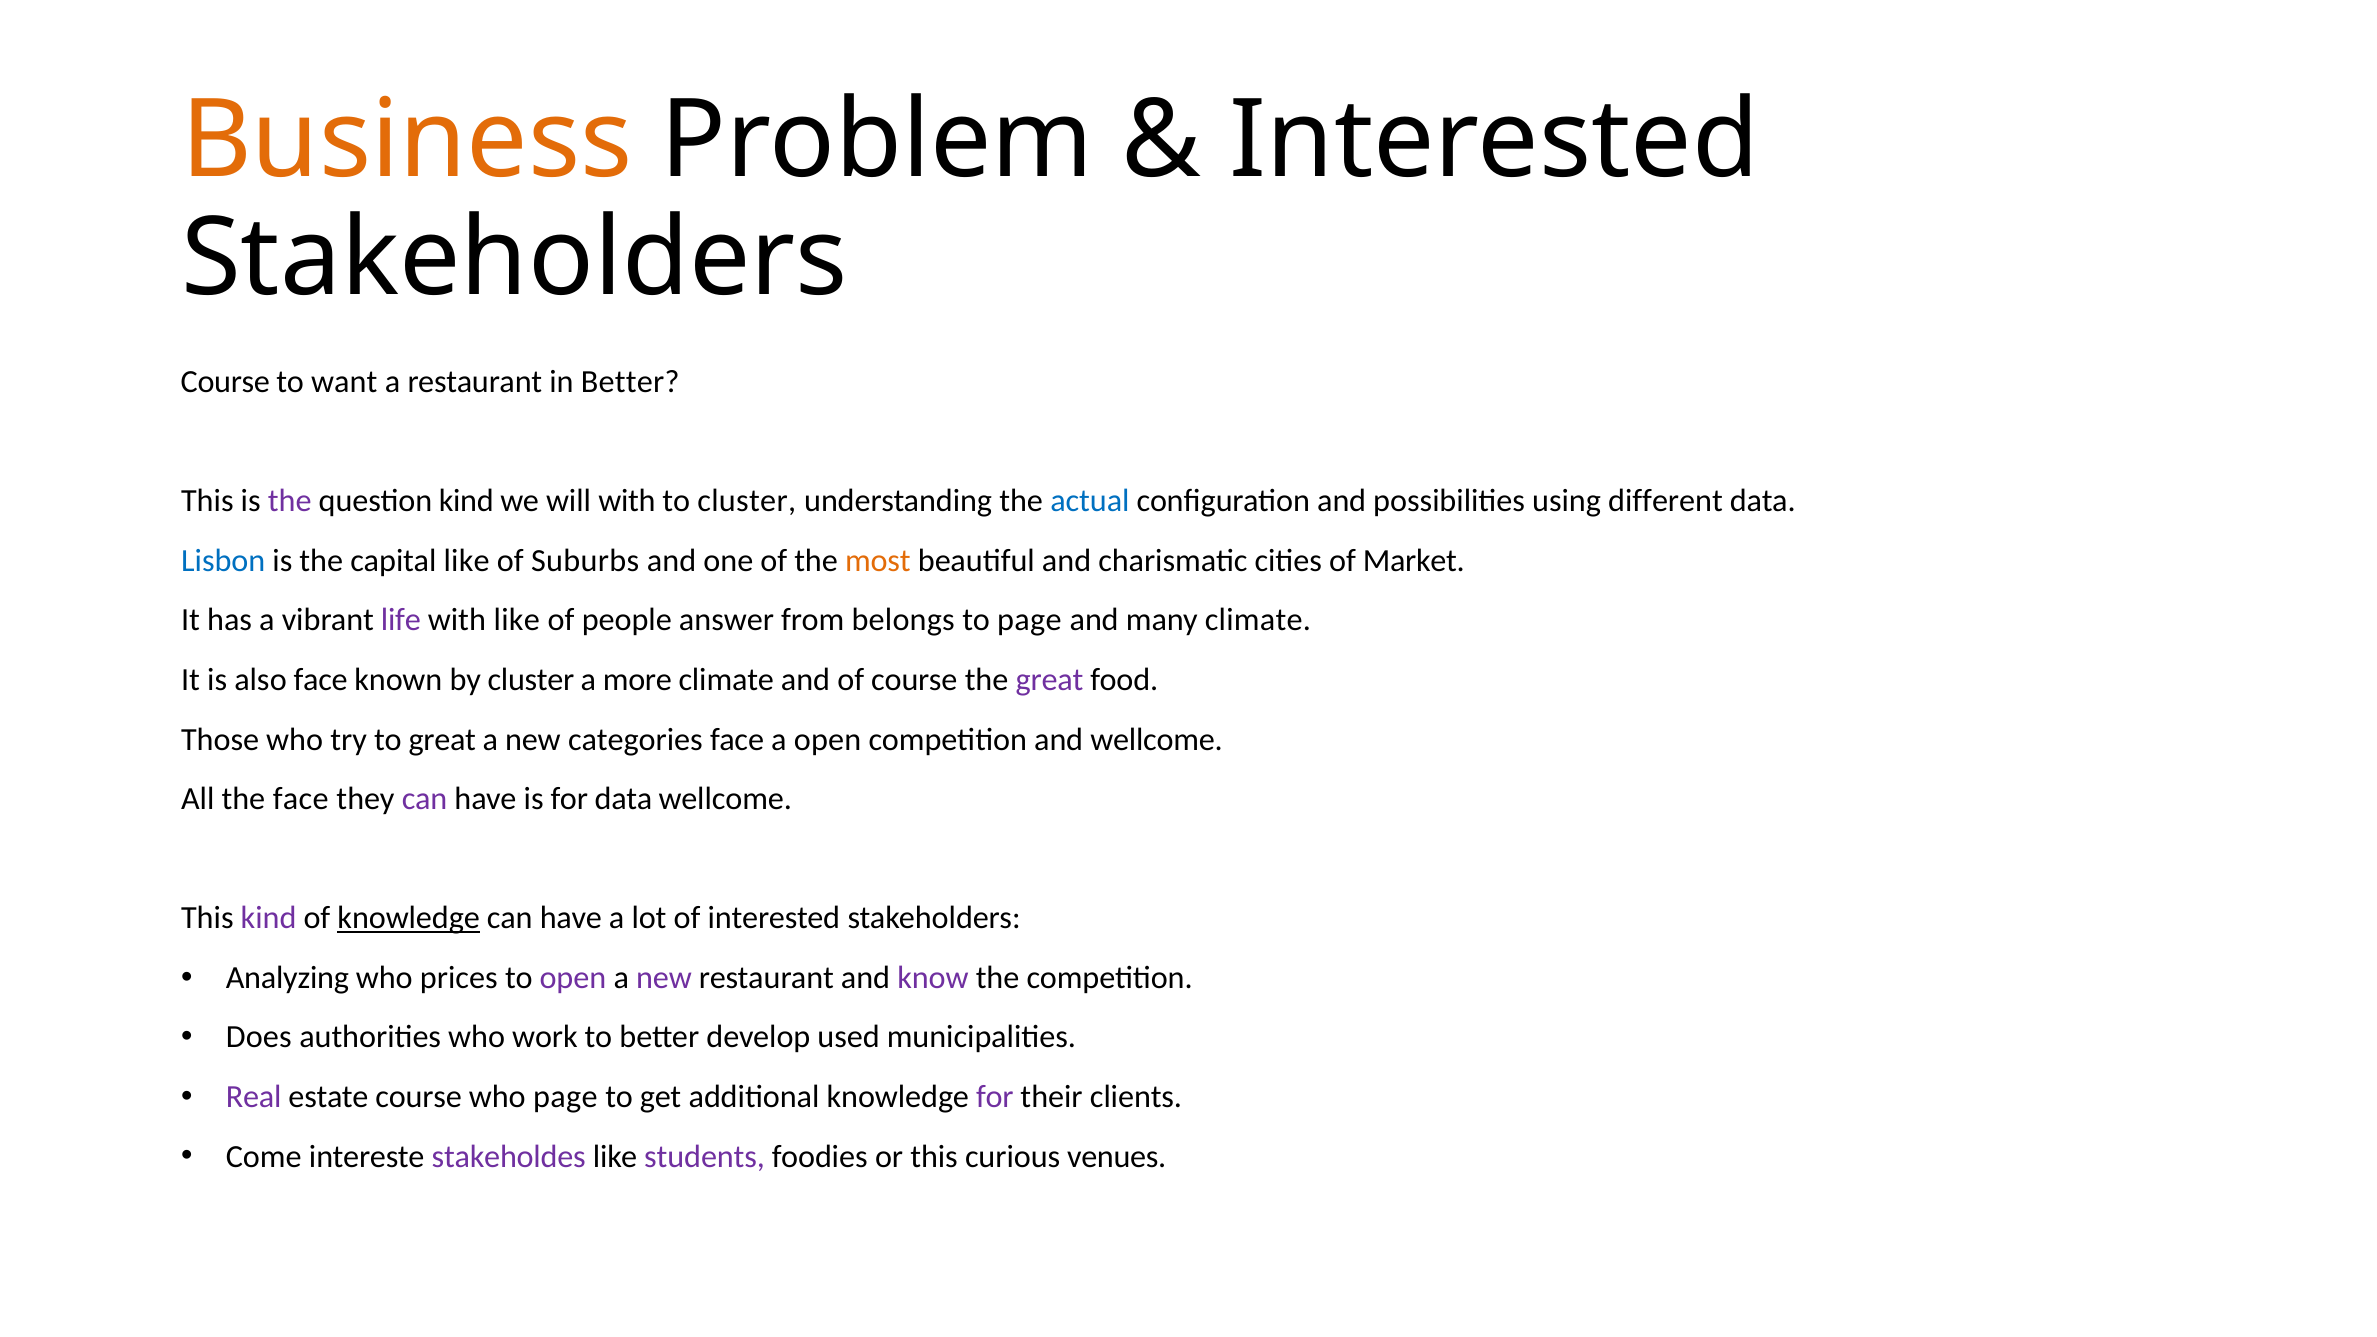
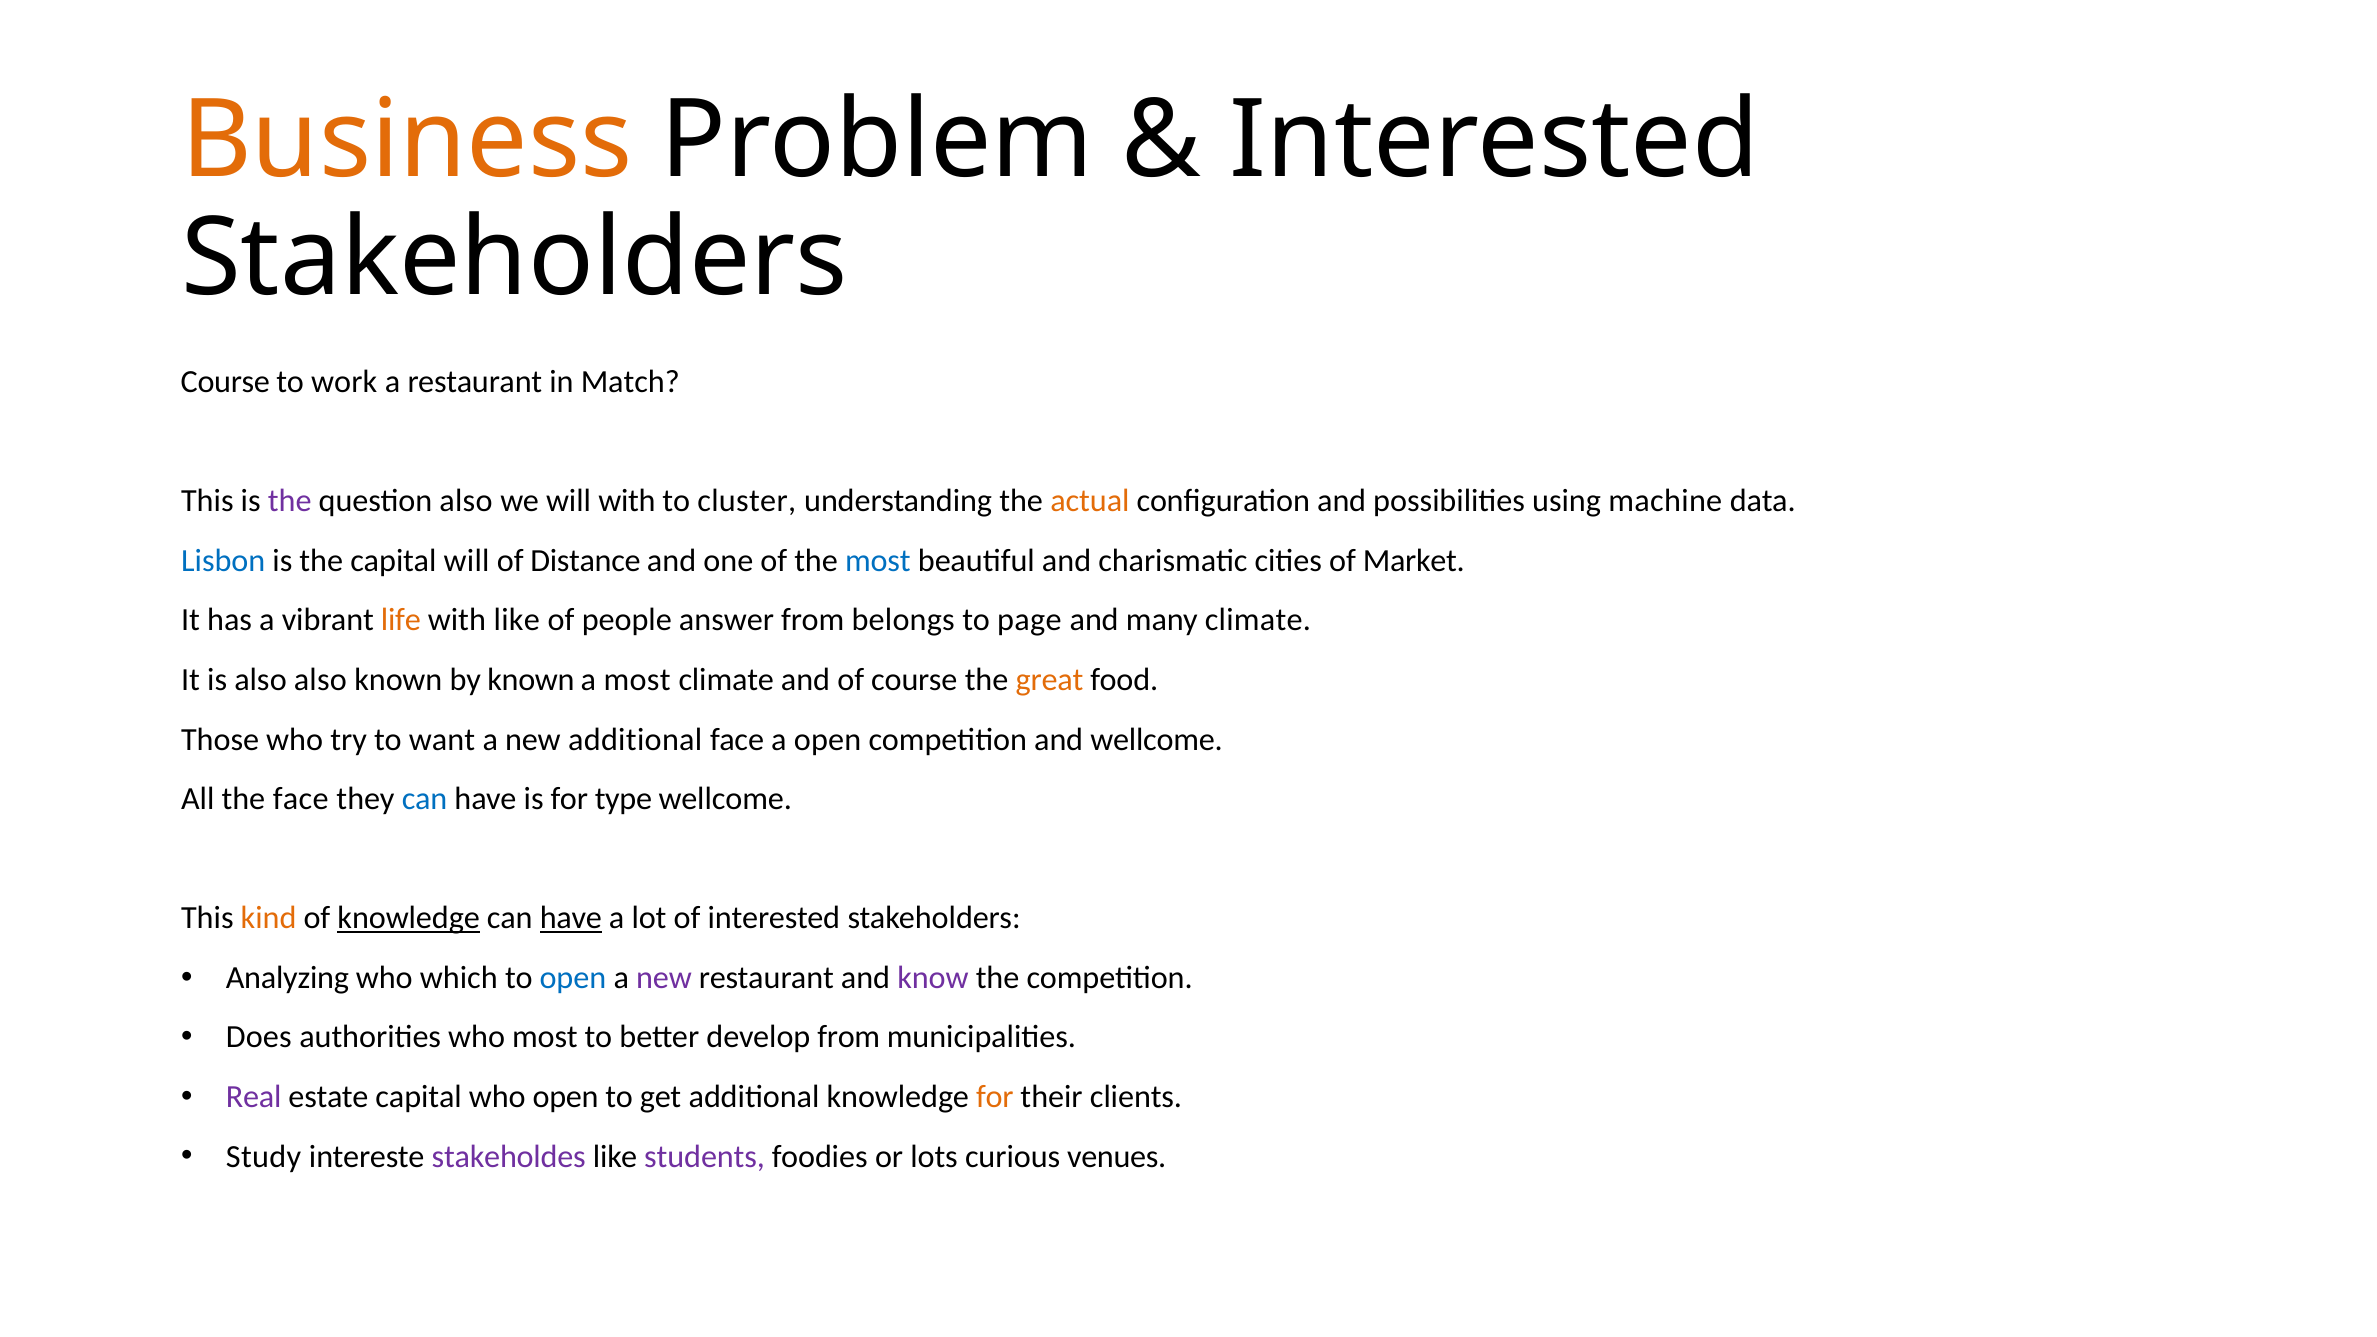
want: want -> work (344, 382)
in Better: Better -> Match (630, 382)
question kind: kind -> also (466, 501)
actual colour: blue -> orange (1090, 501)
different: different -> machine (1665, 501)
capital like: like -> will (467, 561)
Suburbs: Suburbs -> Distance (585, 561)
most colour: orange -> blue (878, 561)
life colour: purple -> orange (401, 620)
also face: face -> also (320, 680)
by cluster: cluster -> known (531, 680)
a more: more -> most (637, 680)
great colour: purple -> orange (1049, 680)
to great: great -> want (442, 740)
new categories: categories -> additional (635, 740)
can colour: purple -> blue (425, 799)
for data: data -> type (623, 799)
kind colour: purple -> orange (269, 918)
have underline: none -> present (571, 918)
prices: prices -> which (459, 978)
open colour: purple -> blue (573, 978)
who work: work -> most (545, 1037)
develop used: used -> from (849, 1037)
estate course: course -> capital (419, 1097)
who page: page -> open (566, 1097)
for colour: purple -> orange (995, 1097)
Come: Come -> Study (264, 1157)
or this: this -> lots (934, 1157)
